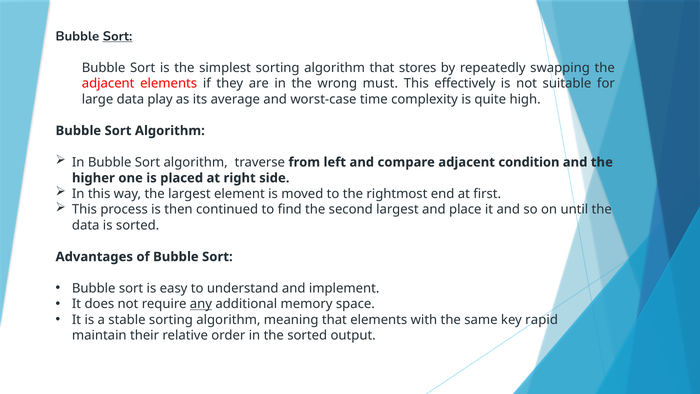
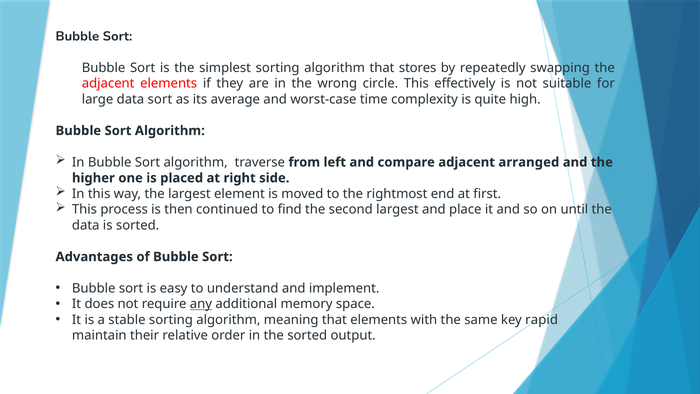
Sort underline: present -> none (117, 36)
must: must -> circle (380, 83)
data play: play -> sort (160, 99)
condition: condition -> arranged (529, 162)
